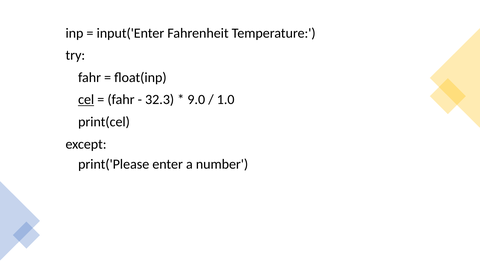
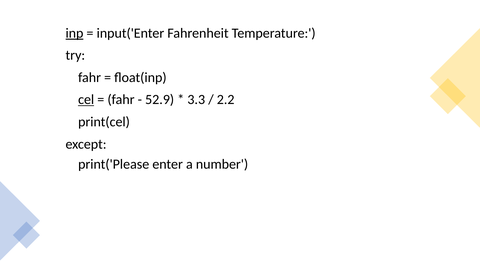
inp underline: none -> present (74, 33)
32.3: 32.3 -> 52.9 (160, 100)
9.0: 9.0 -> 3.3 (196, 100)
1.0: 1.0 -> 2.2 (226, 100)
